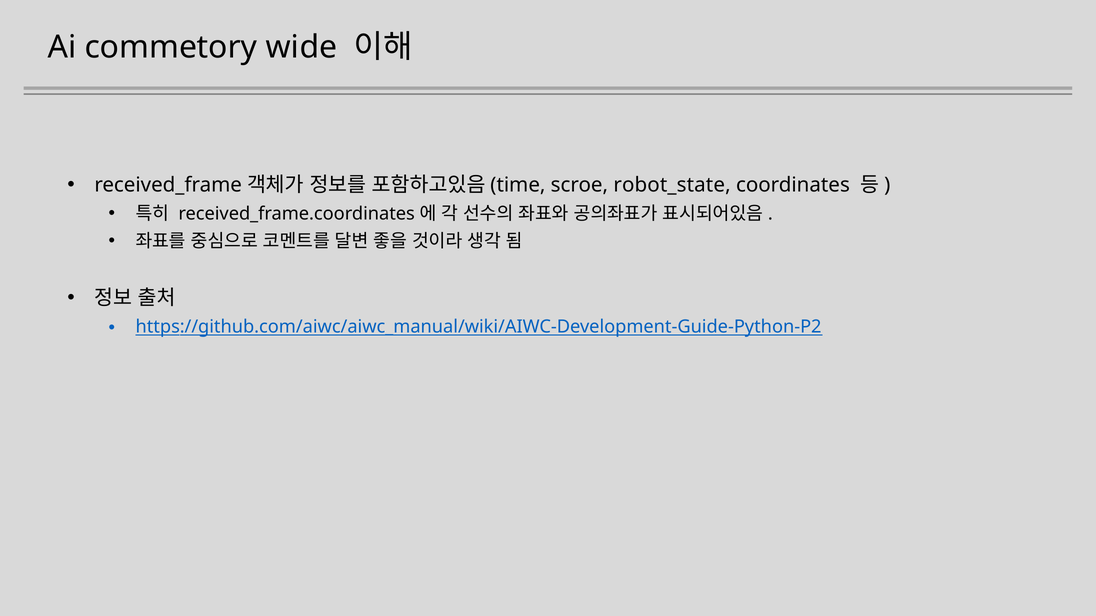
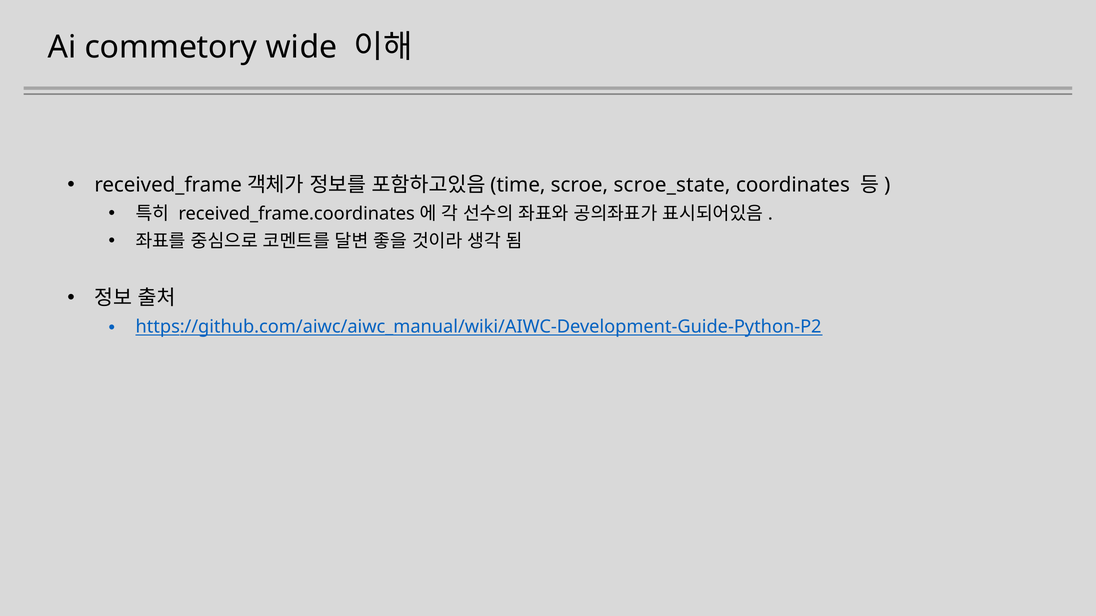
robot_state: robot_state -> scroe_state (672, 185)
